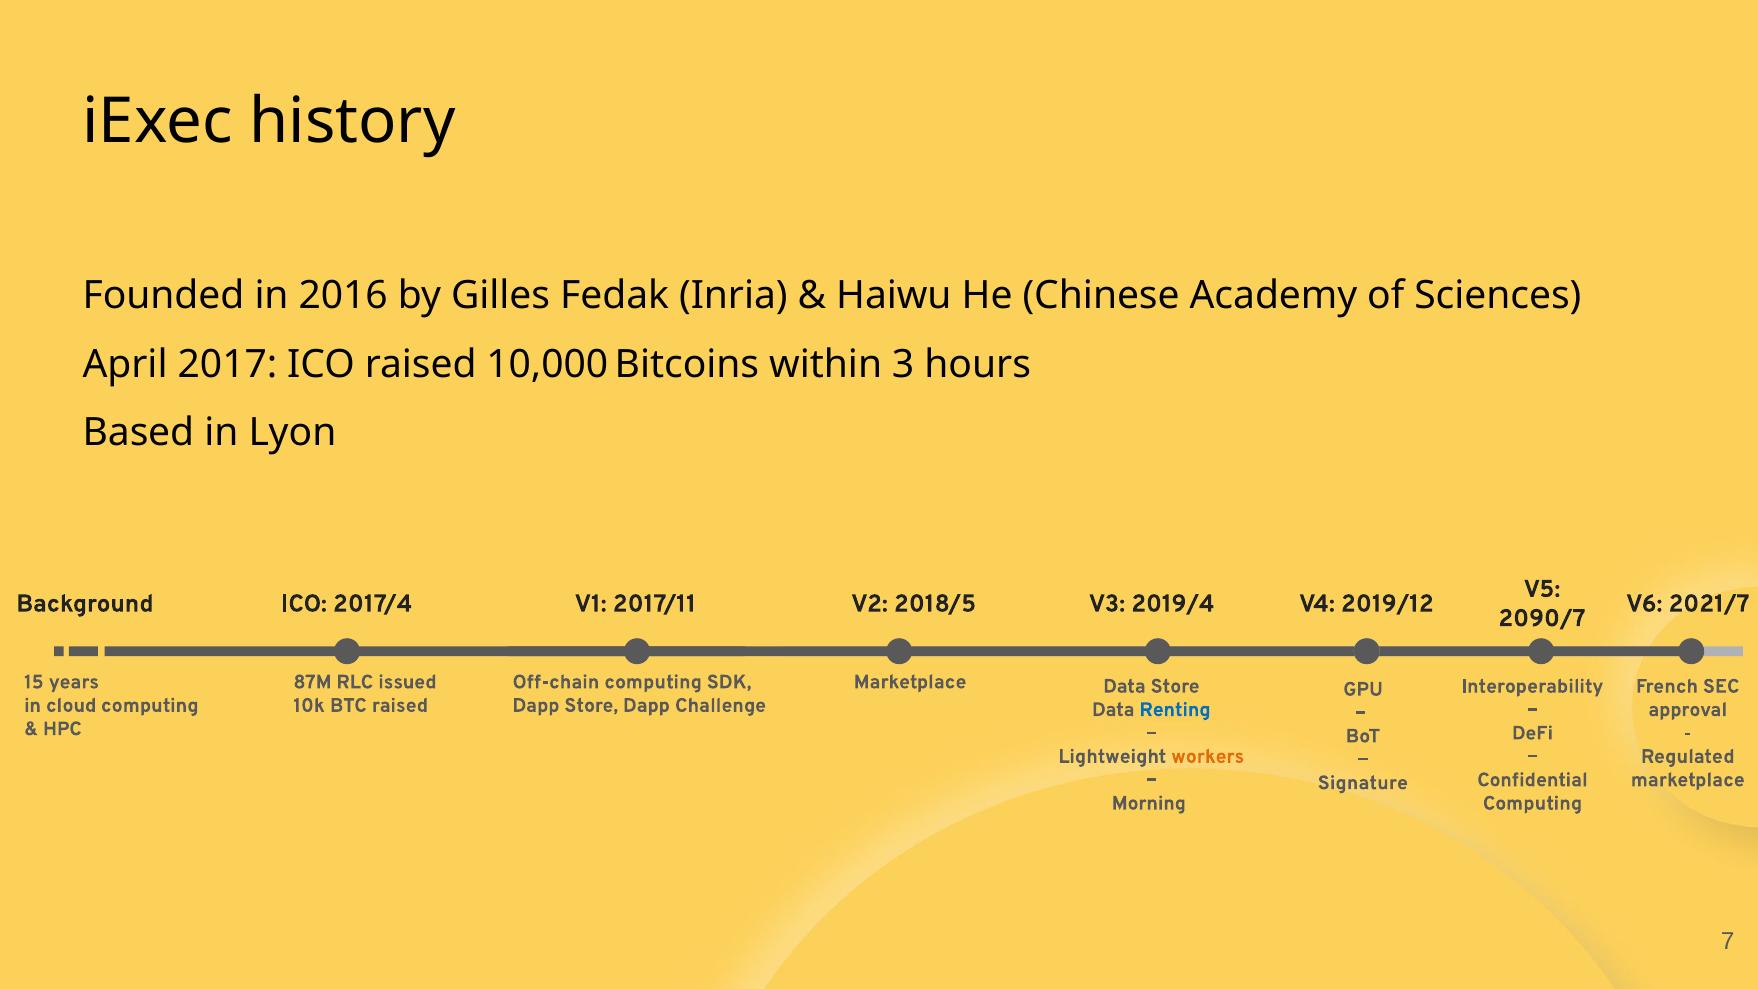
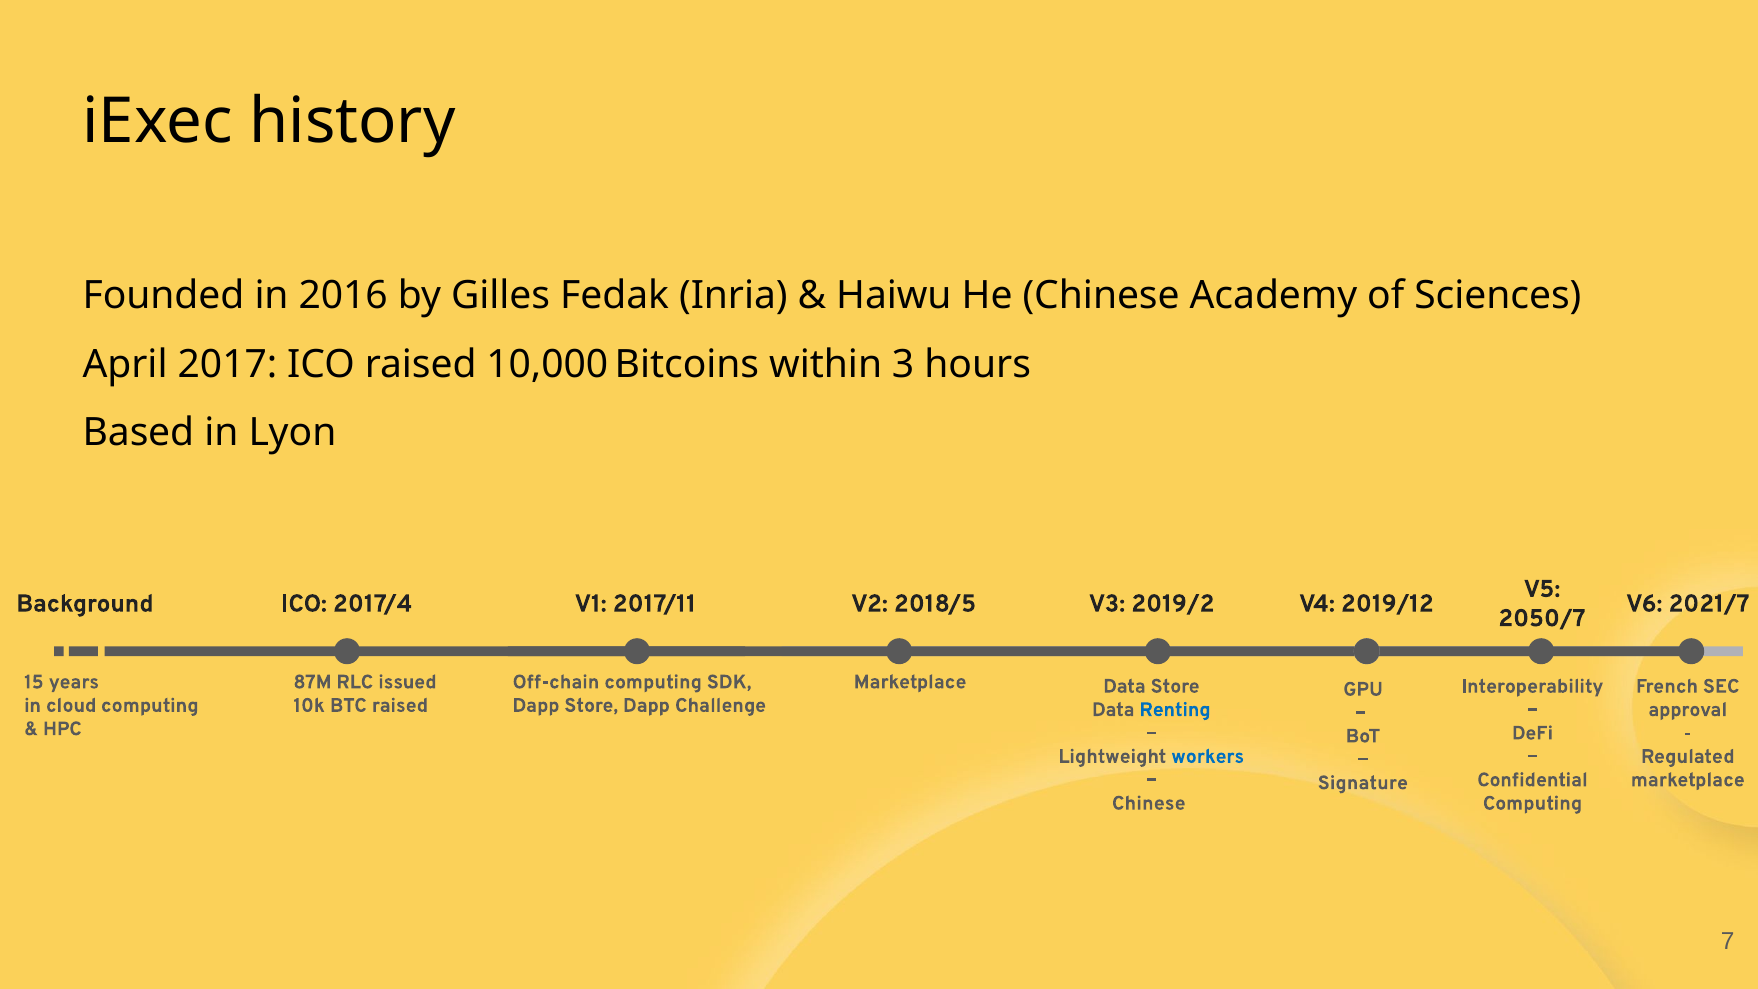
2019/4: 2019/4 -> 2019/2 (1173, 603)
2090/7: 2090/7 -> 2050/7 (1542, 618)
workers colour: orange -> blue (1208, 756)
Morning: Morning -> Chinese (1149, 803)
